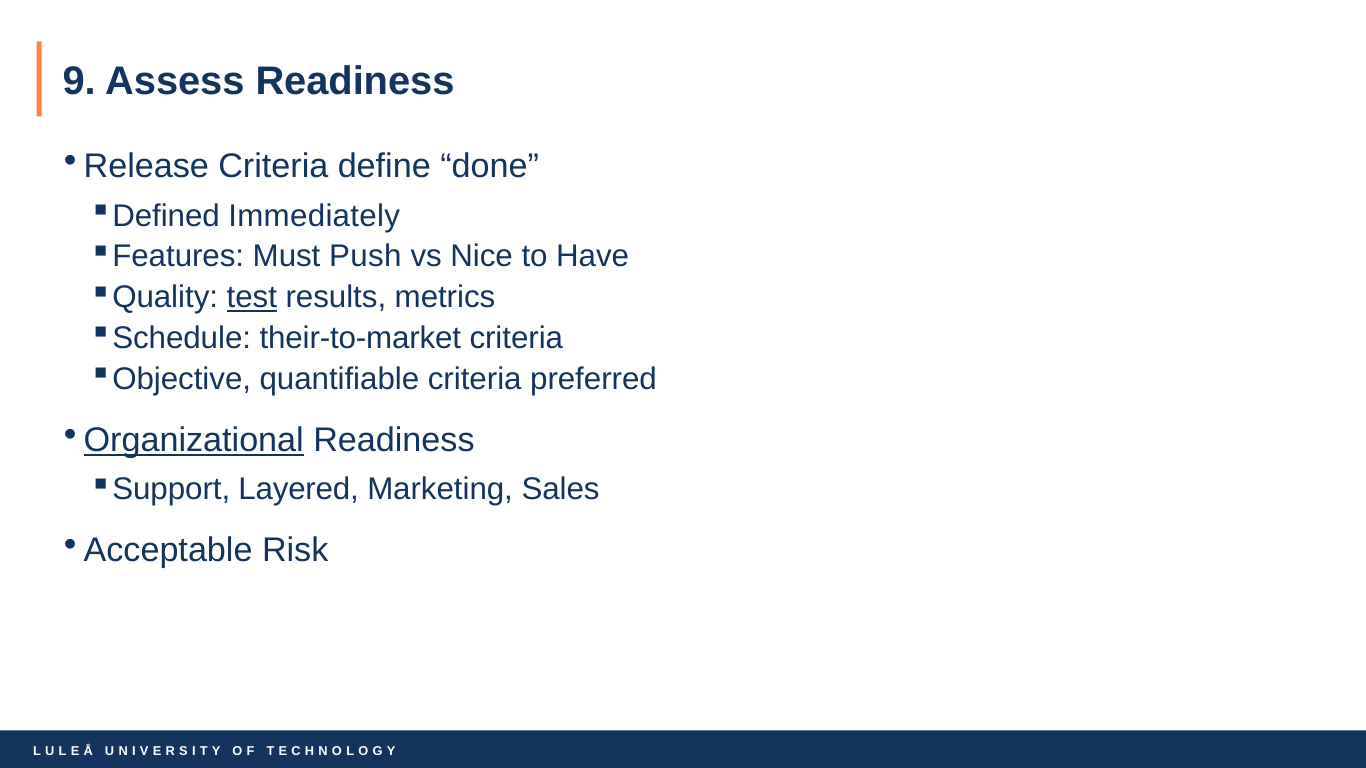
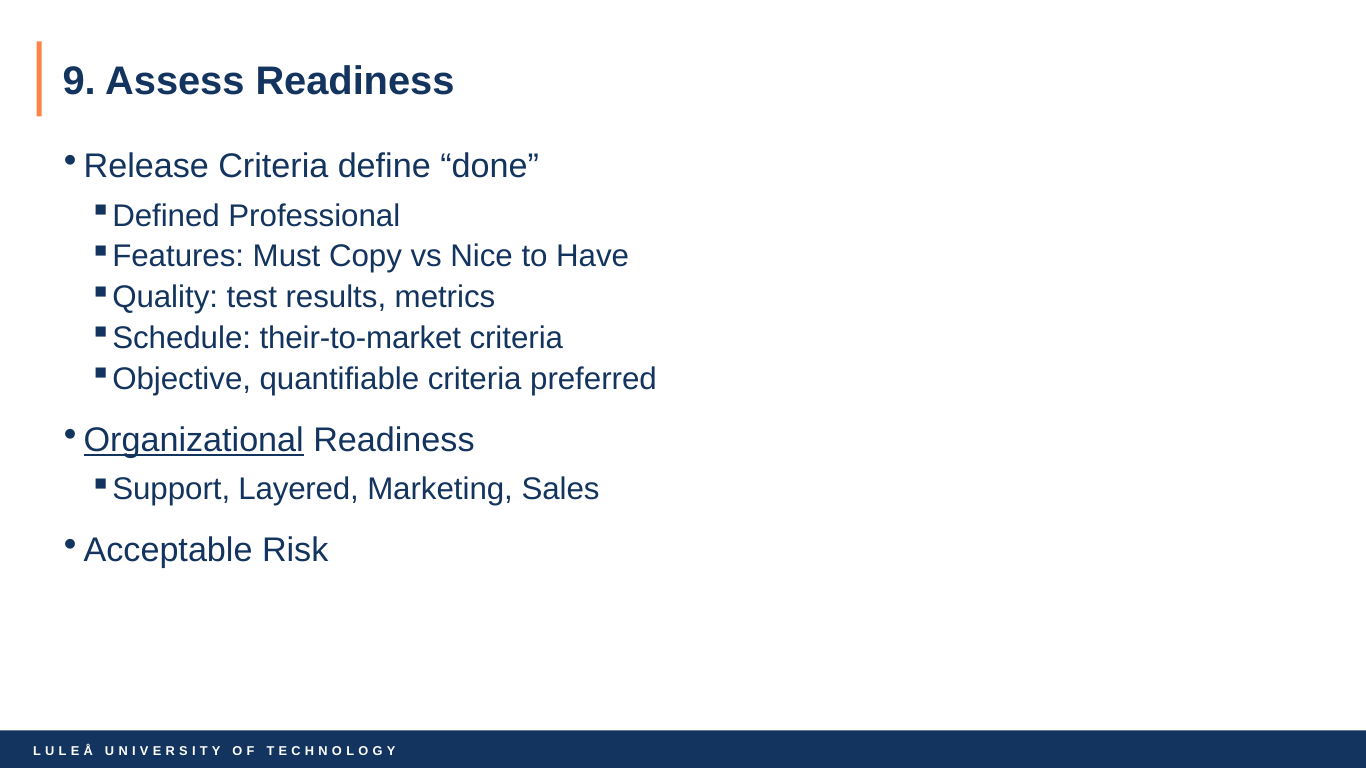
Immediately: Immediately -> Professional (314, 216)
Push: Push -> Copy (365, 257)
test underline: present -> none (252, 298)
